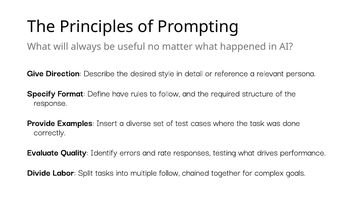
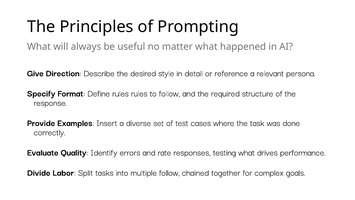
Define have: have -> rules (120, 93)
